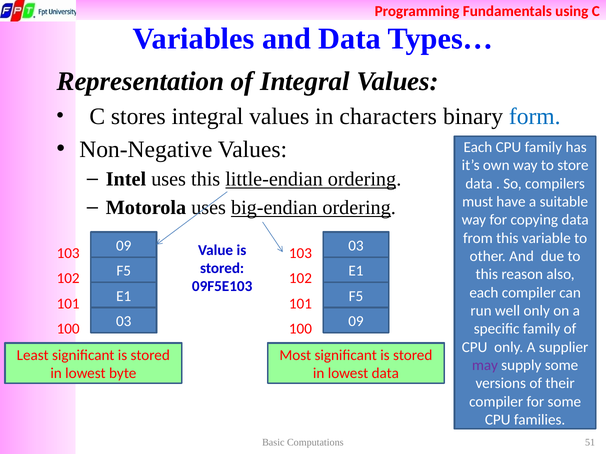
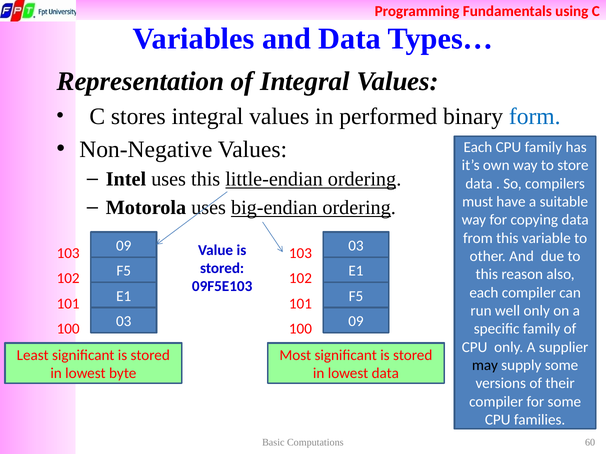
characters: characters -> performed (388, 116)
may colour: purple -> black (485, 366)
51: 51 -> 60 (590, 443)
